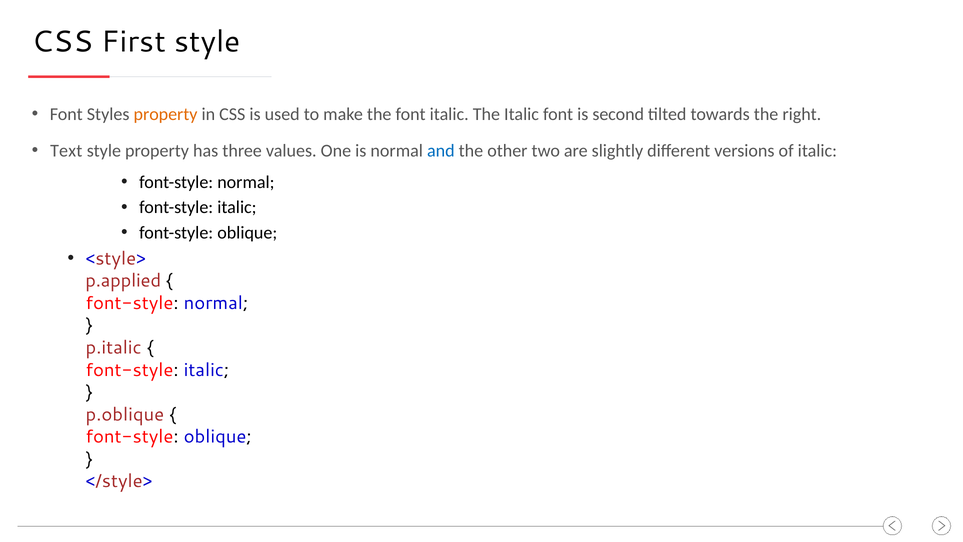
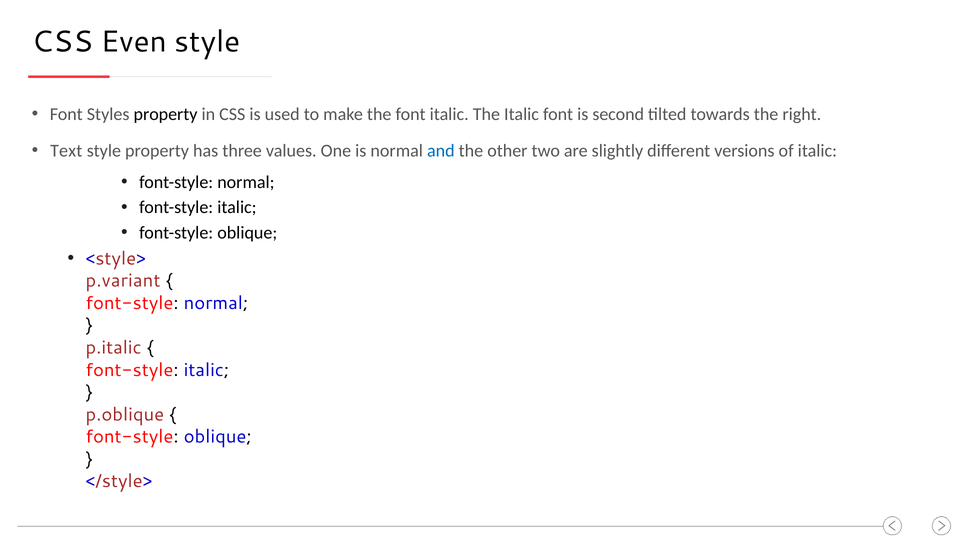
First: First -> Even (134, 42)
property colour: orange -> black (166, 114)
p.applied: p.applied -> p.variant (123, 281)
